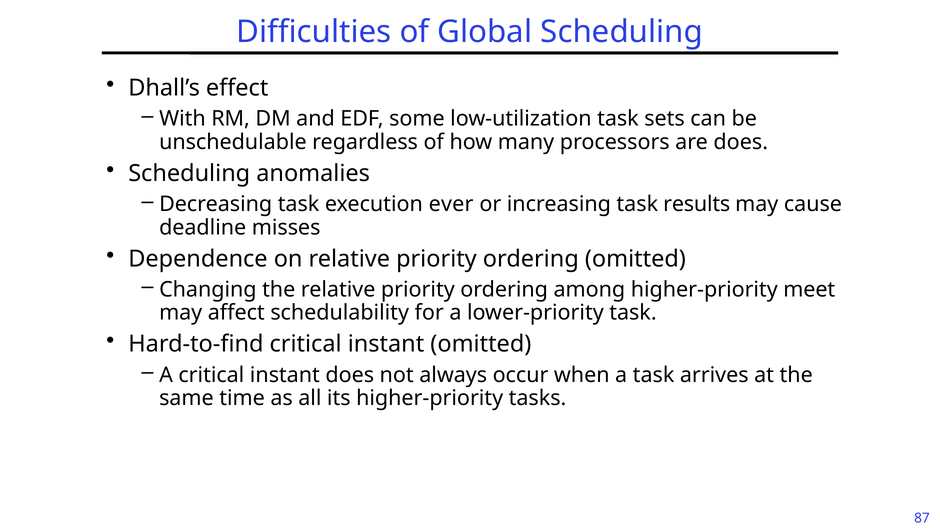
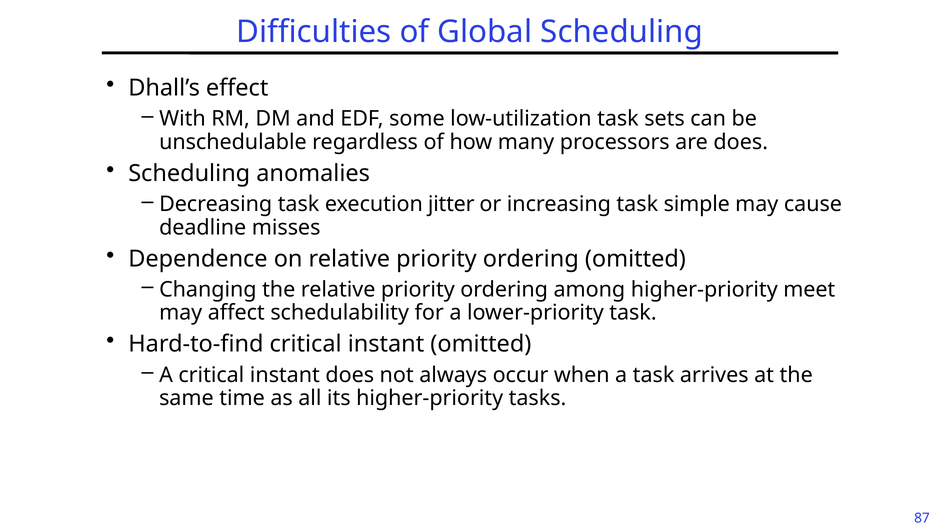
ever: ever -> jitter (451, 204)
results: results -> simple (697, 204)
